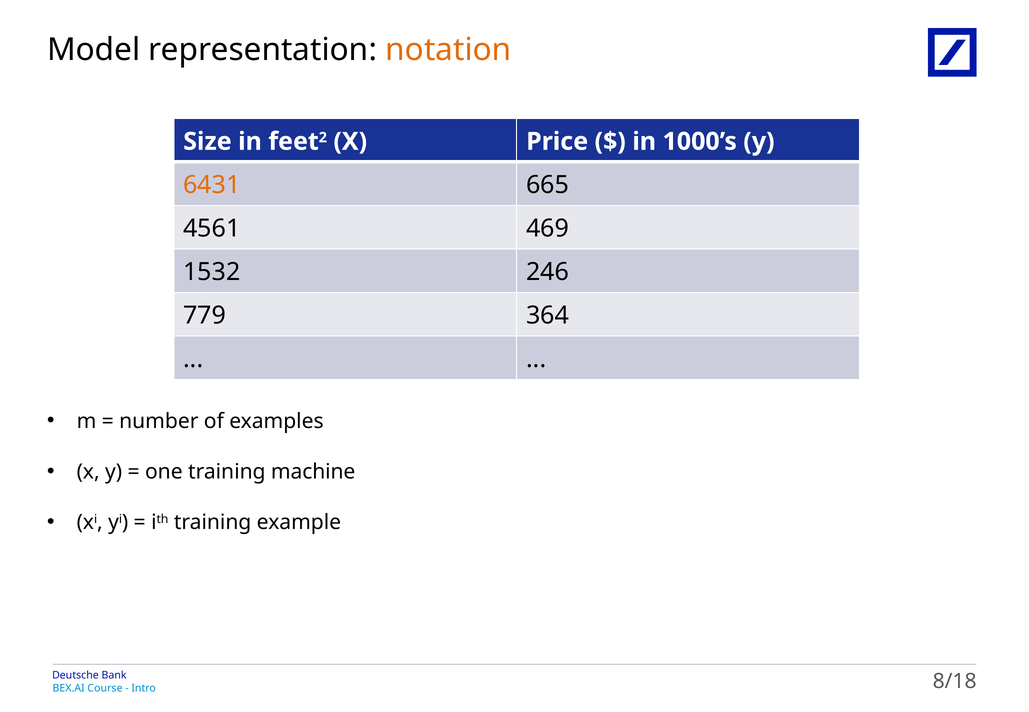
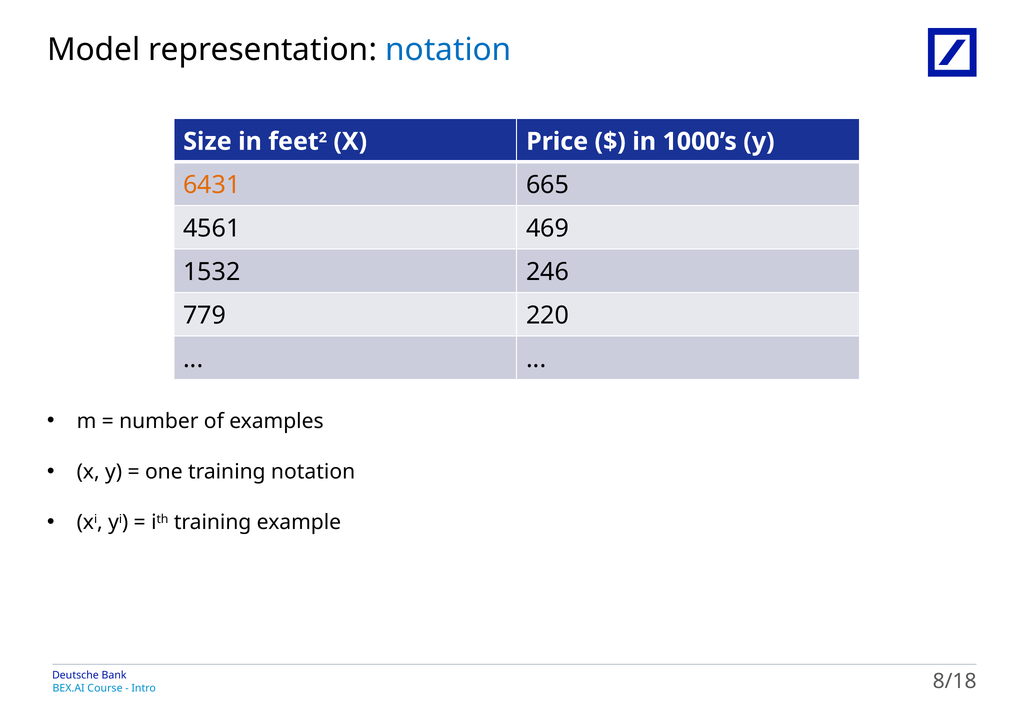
notation colour: orange -> blue (448, 50)
364: 364 -> 220 (548, 316)
training machine: machine -> notation (313, 472)
